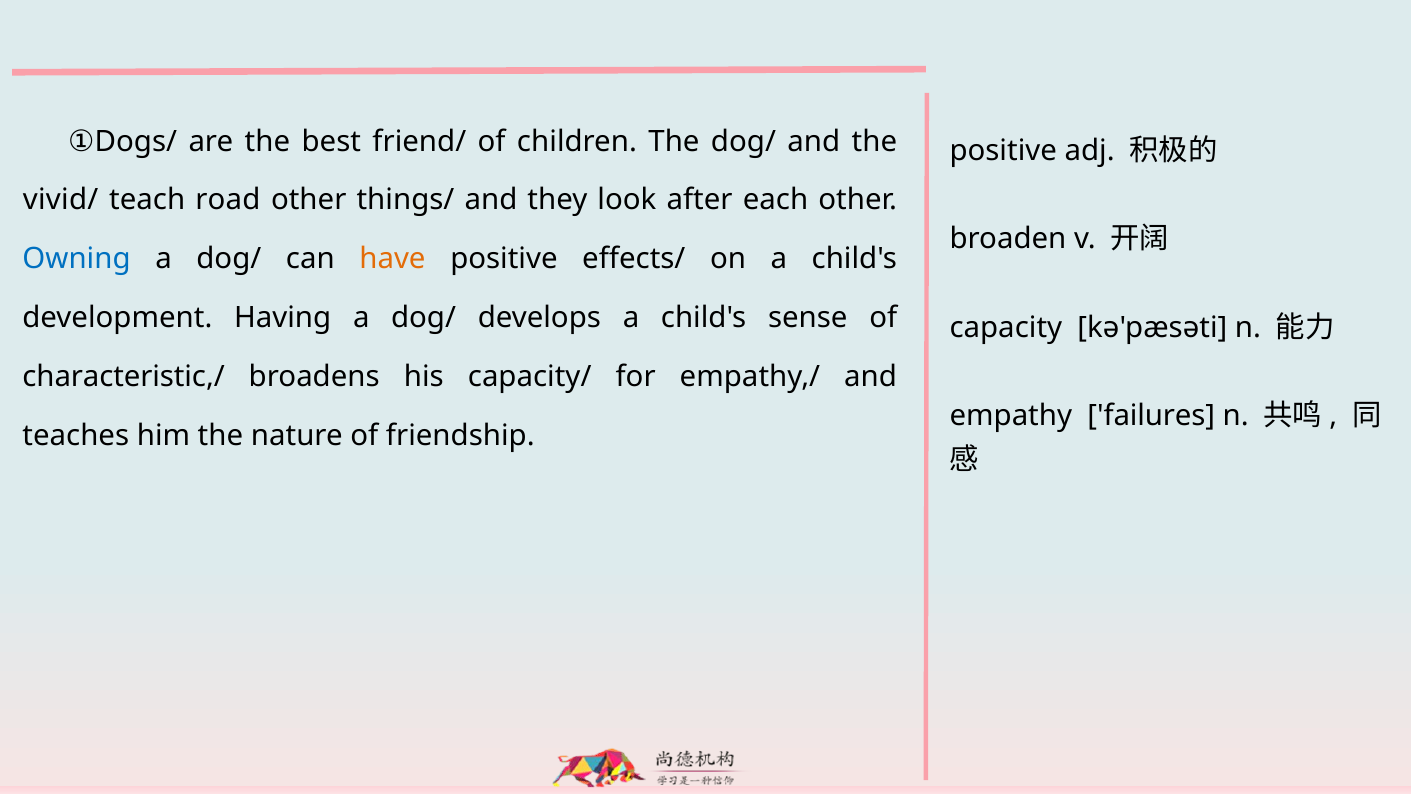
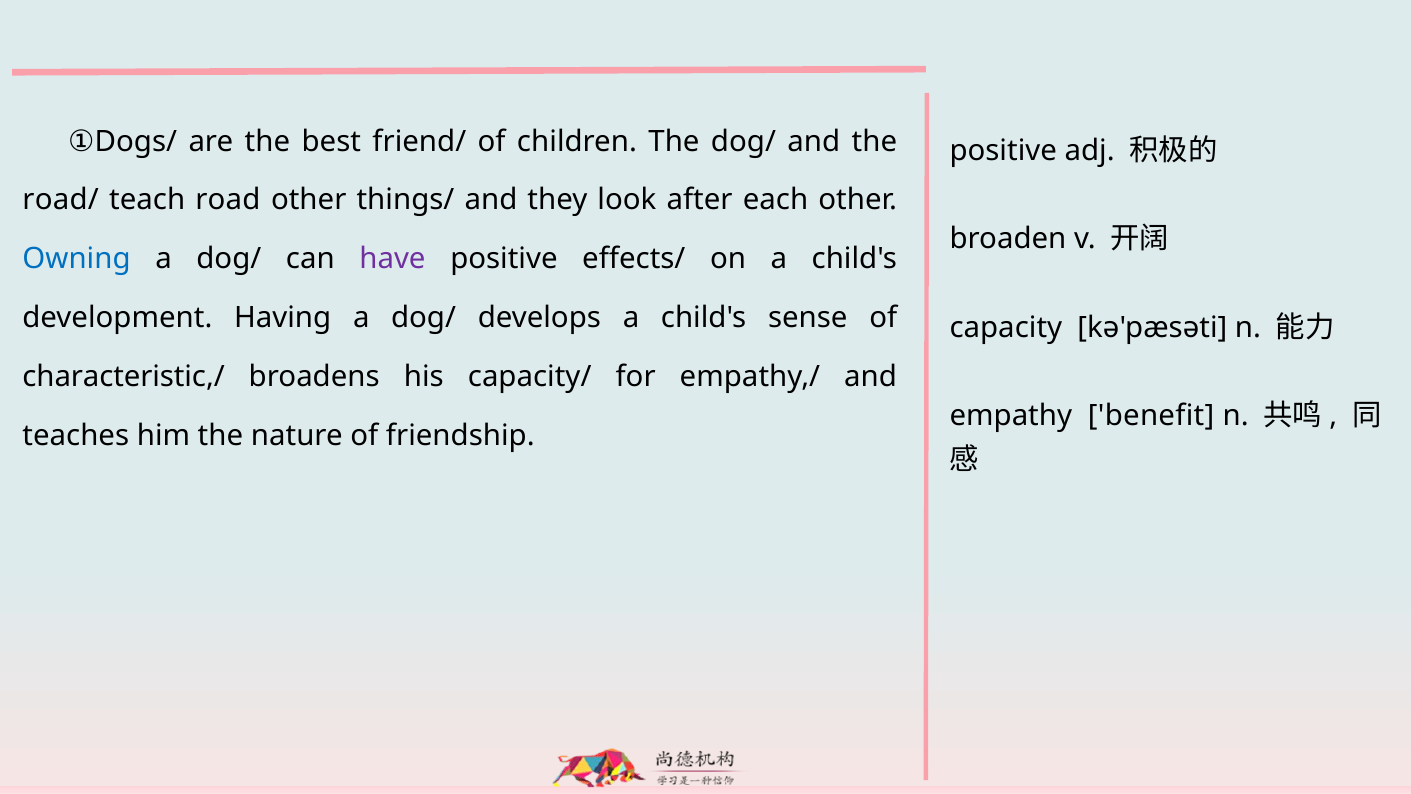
vivid/: vivid/ -> road/ (61, 200)
have colour: orange -> purple (392, 259)
failures: failures -> benefit (1151, 415)
